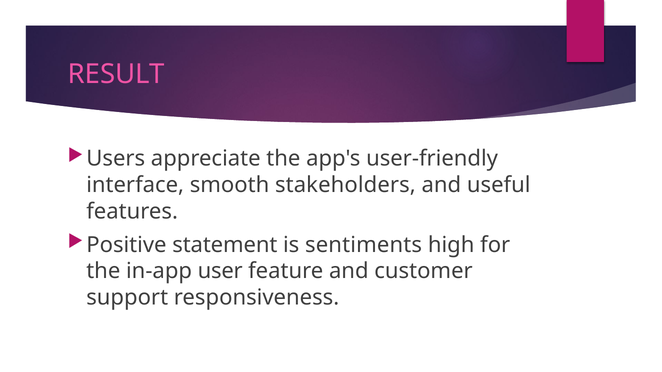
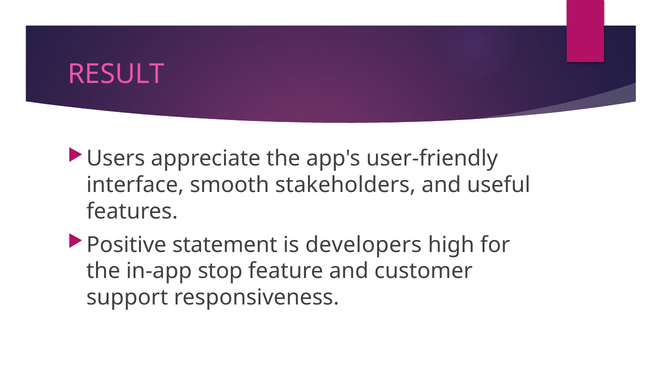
sentiments: sentiments -> developers (363, 245)
user: user -> stop (220, 271)
